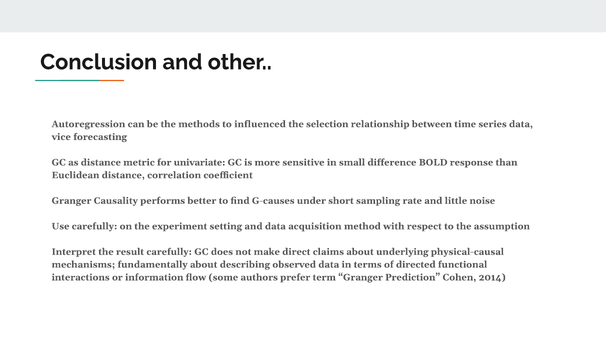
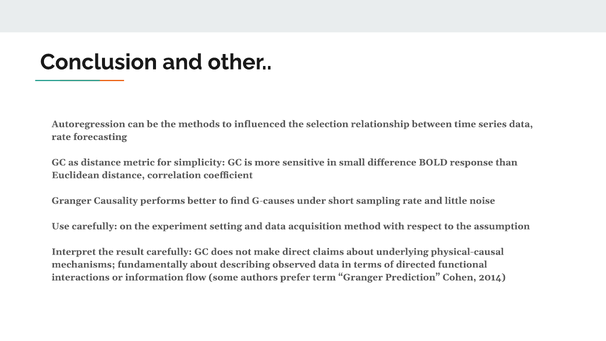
vice: vice -> rate (61, 137)
univariate: univariate -> simplicity (199, 162)
